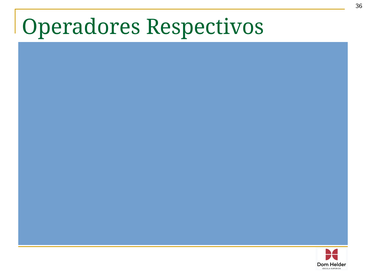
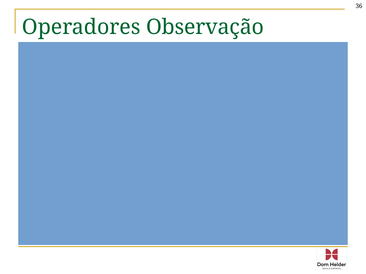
Respectivos: Respectivos -> Observação (205, 27)
